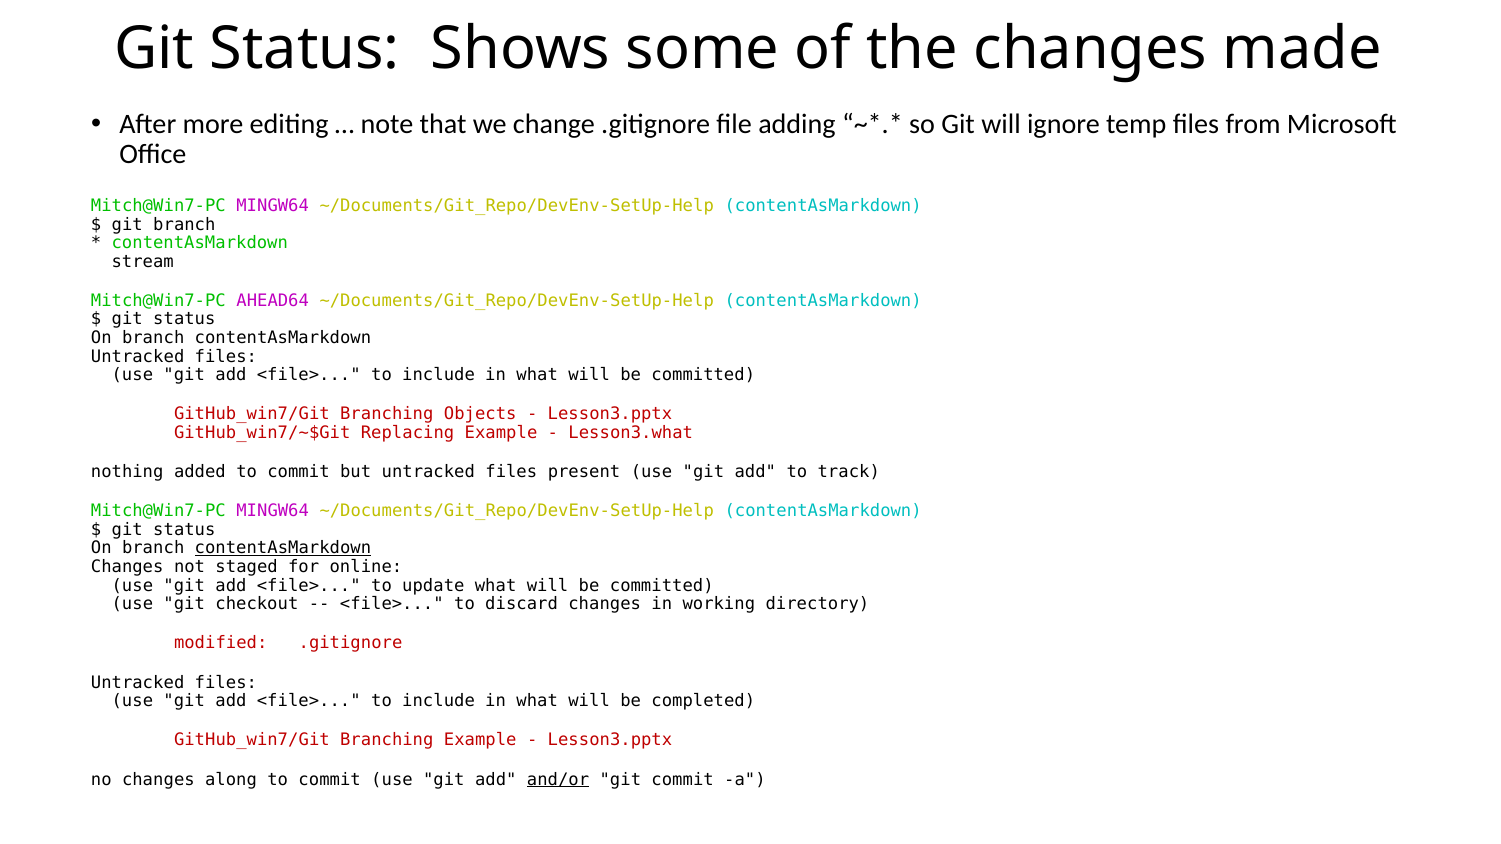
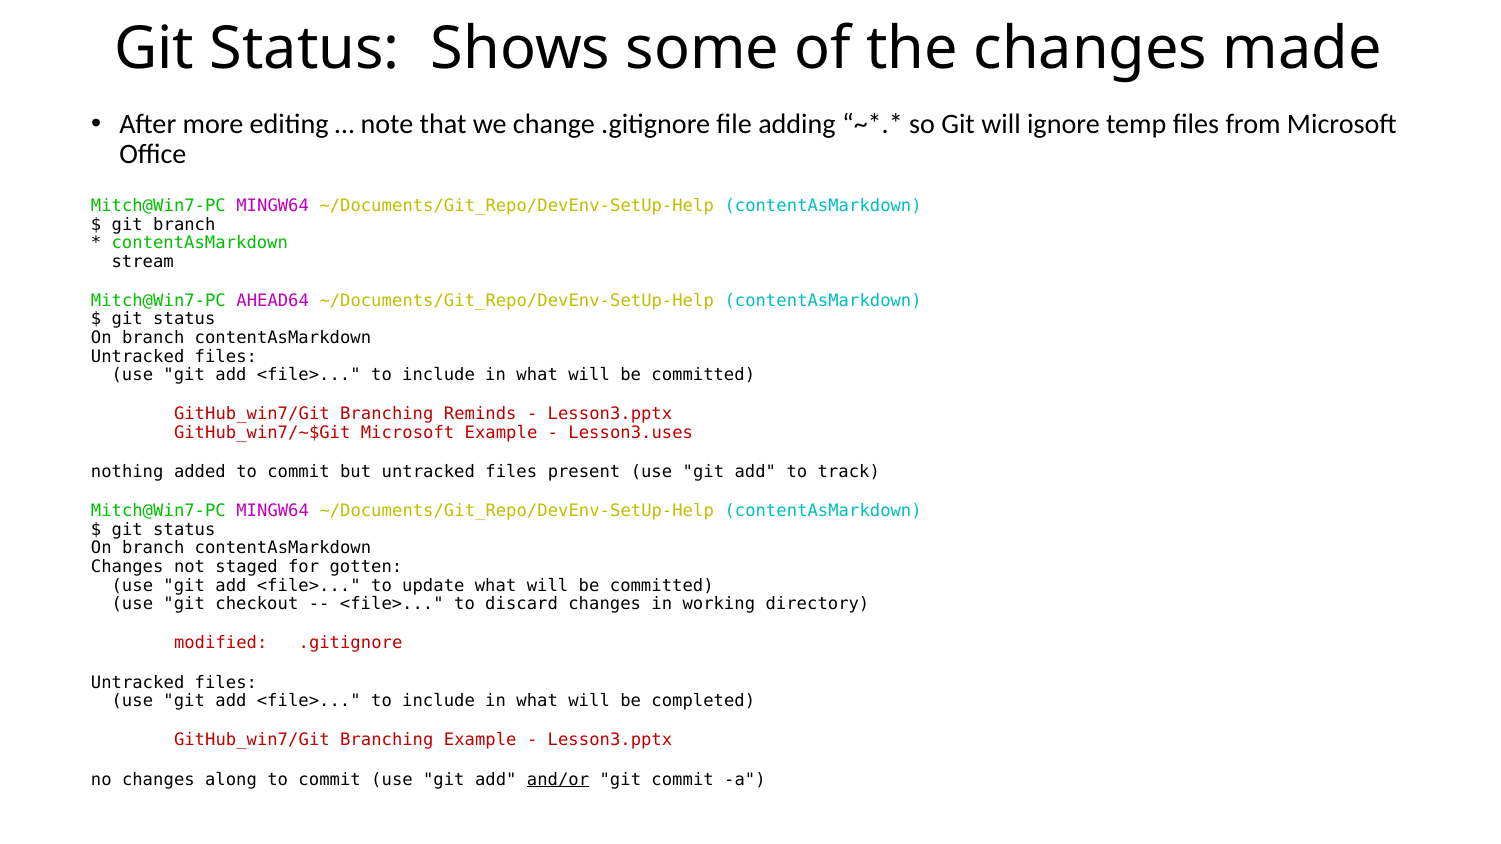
Objects: Objects -> Reminds (480, 414)
GitHub_win7/~$Git Replacing: Replacing -> Microsoft (408, 433)
Lesson3.what: Lesson3.what -> Lesson3.uses (631, 433)
contentAsMarkdown underline: present -> none (283, 548)
online: online -> gotten (366, 567)
